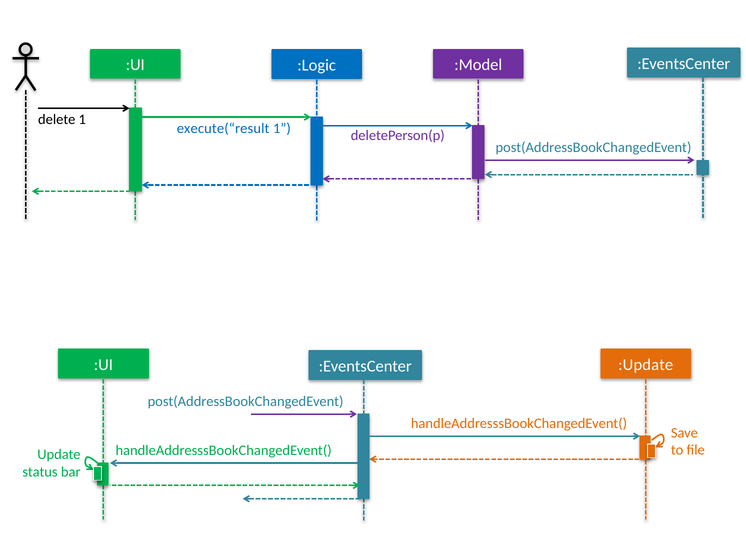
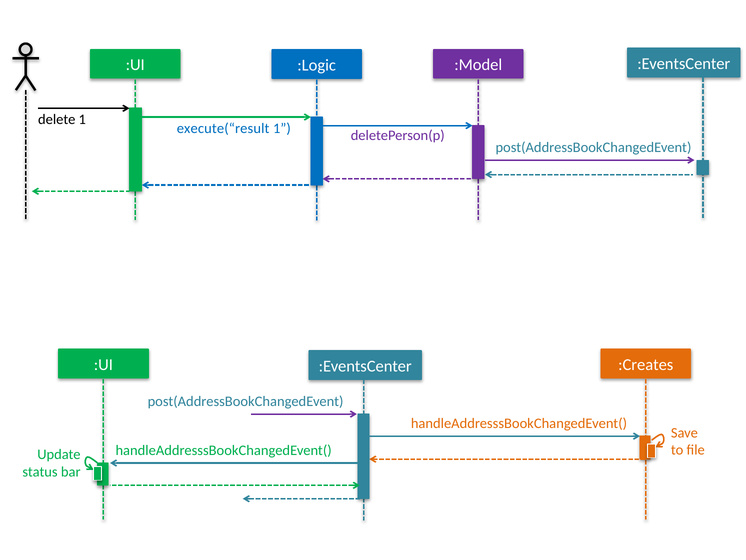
:Update: :Update -> :Creates (646, 364)
